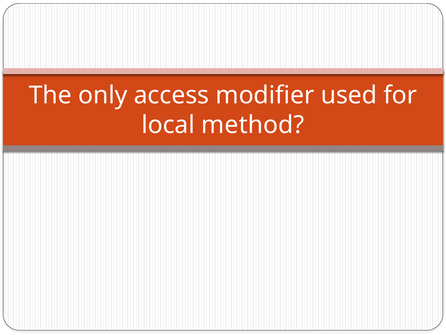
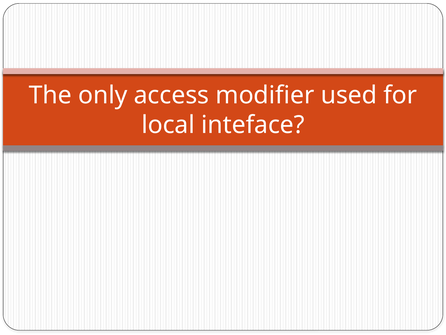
method: method -> inteface (253, 125)
